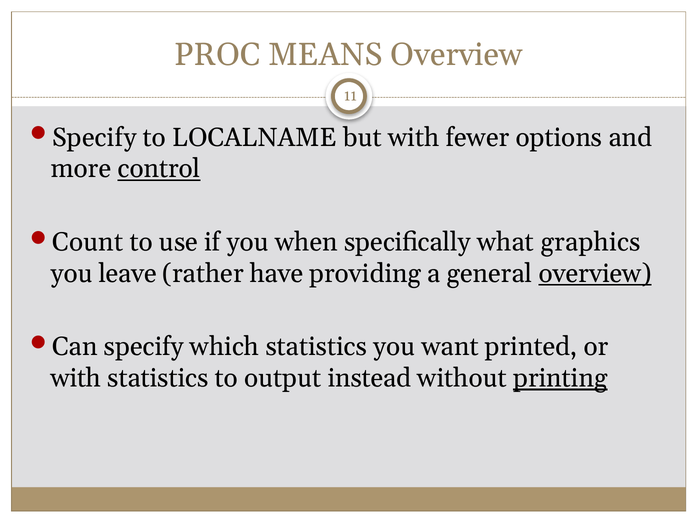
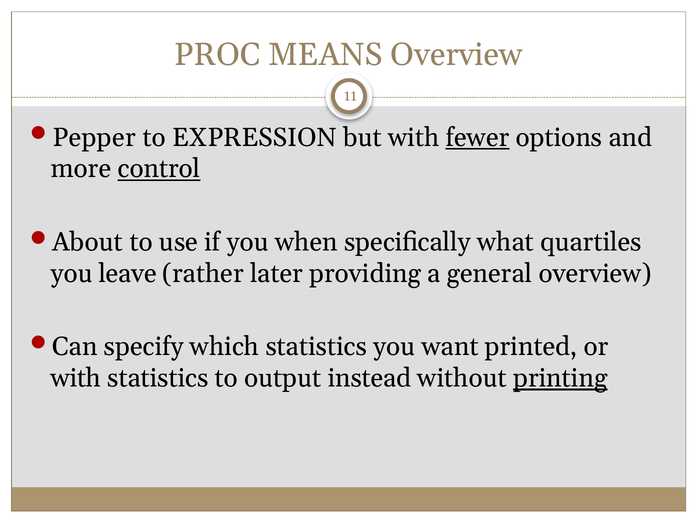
Specify: Specify -> Pepper (94, 138)
LOCALNAME: LOCALNAME -> EXPRESSION (255, 138)
fewer underline: none -> present (478, 138)
Count: Count -> About (88, 242)
graphics: graphics -> quartiles (591, 242)
have: have -> later (276, 274)
overview underline: present -> none (595, 274)
